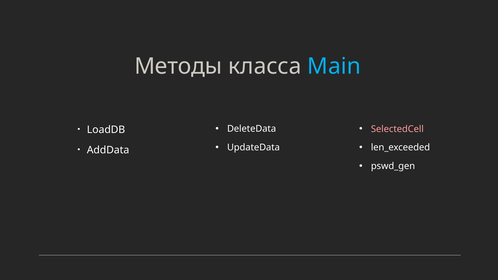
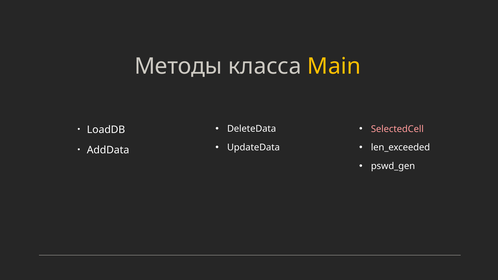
Main colour: light blue -> yellow (334, 66)
